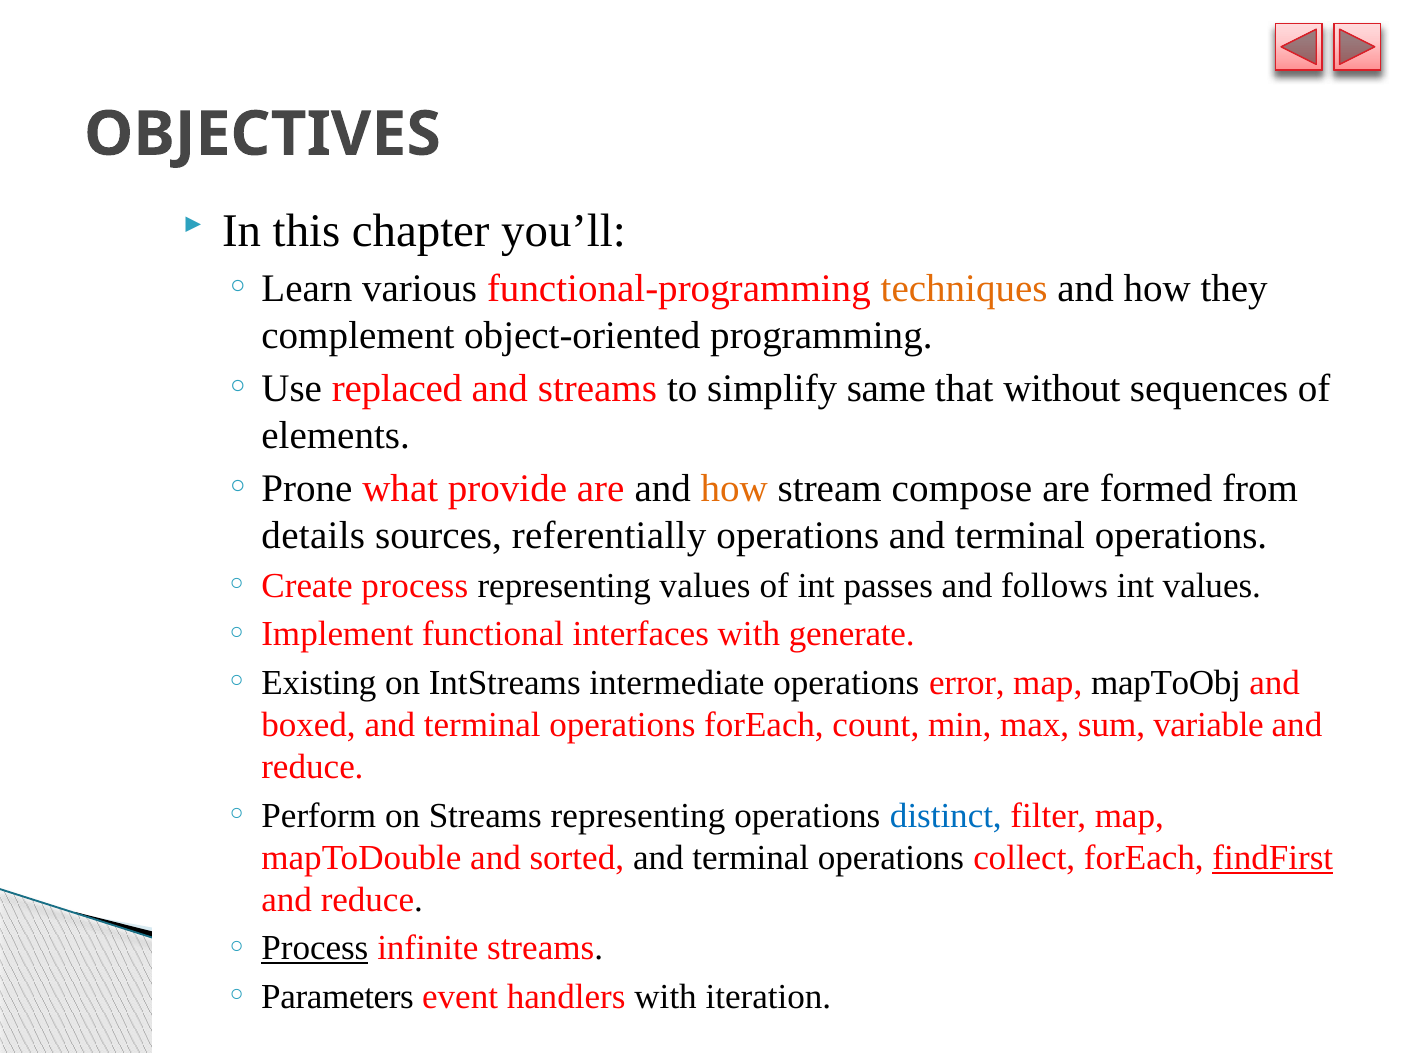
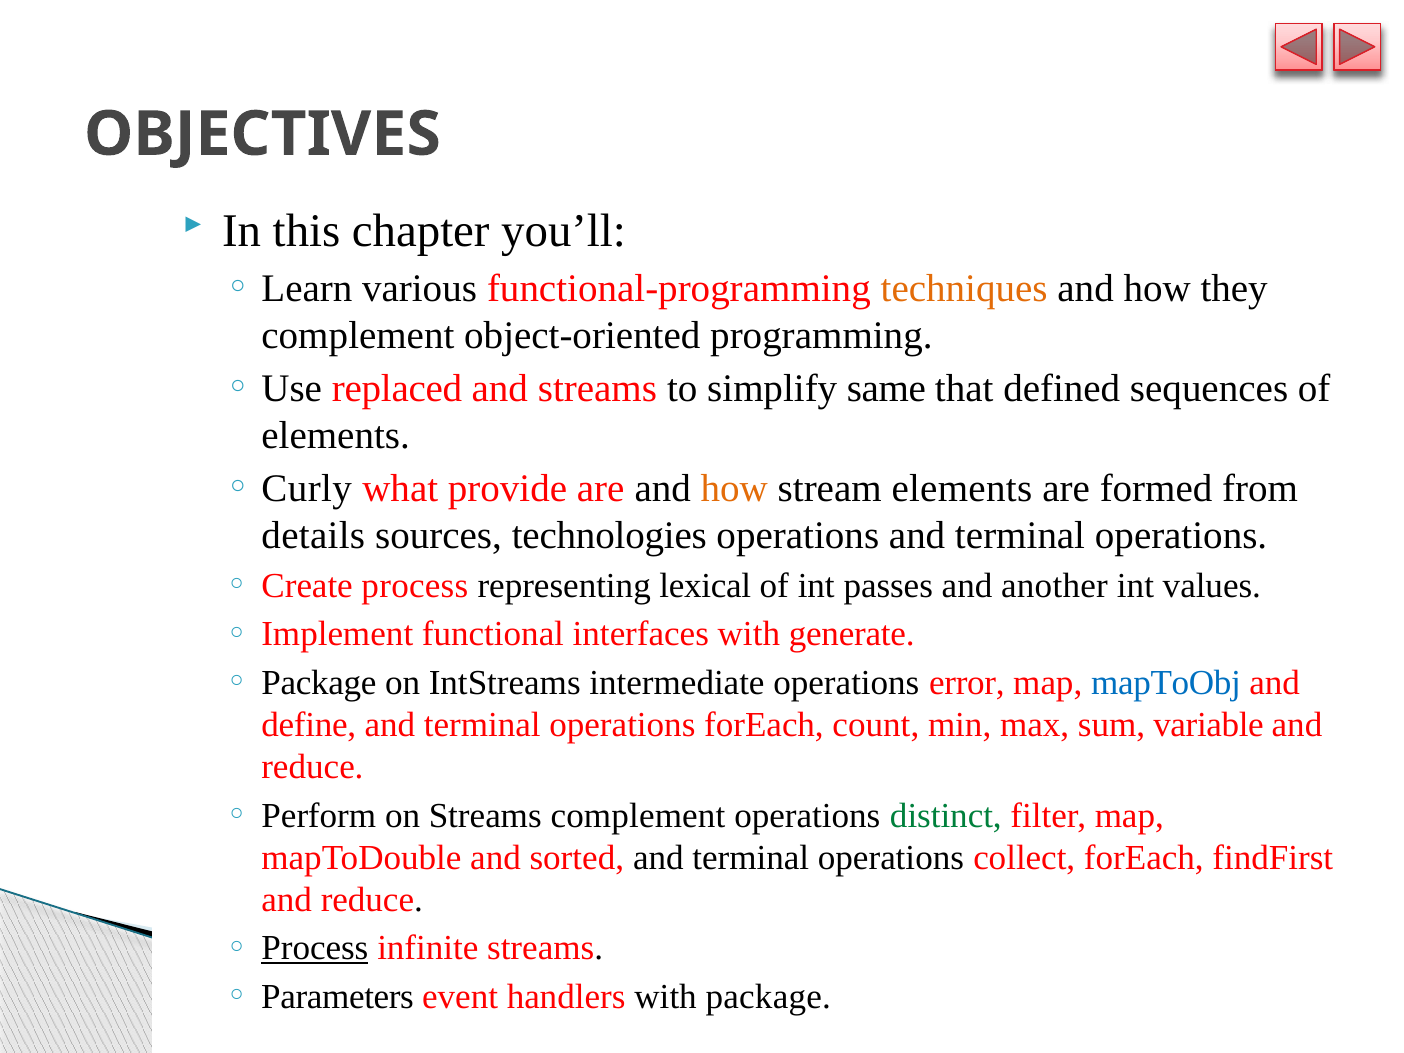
without: without -> defined (1062, 388)
Prone: Prone -> Curly (307, 488)
stream compose: compose -> elements (962, 488)
referentially: referentially -> technologies (609, 535)
representing values: values -> lexical (705, 586)
follows: follows -> another (1054, 586)
Existing: Existing -> Package (319, 683)
mapToObj colour: black -> blue (1166, 683)
boxed: boxed -> define (309, 725)
Streams representing: representing -> complement (638, 816)
distinct colour: blue -> green (946, 816)
findFirst underline: present -> none (1273, 858)
with iteration: iteration -> package (768, 997)
